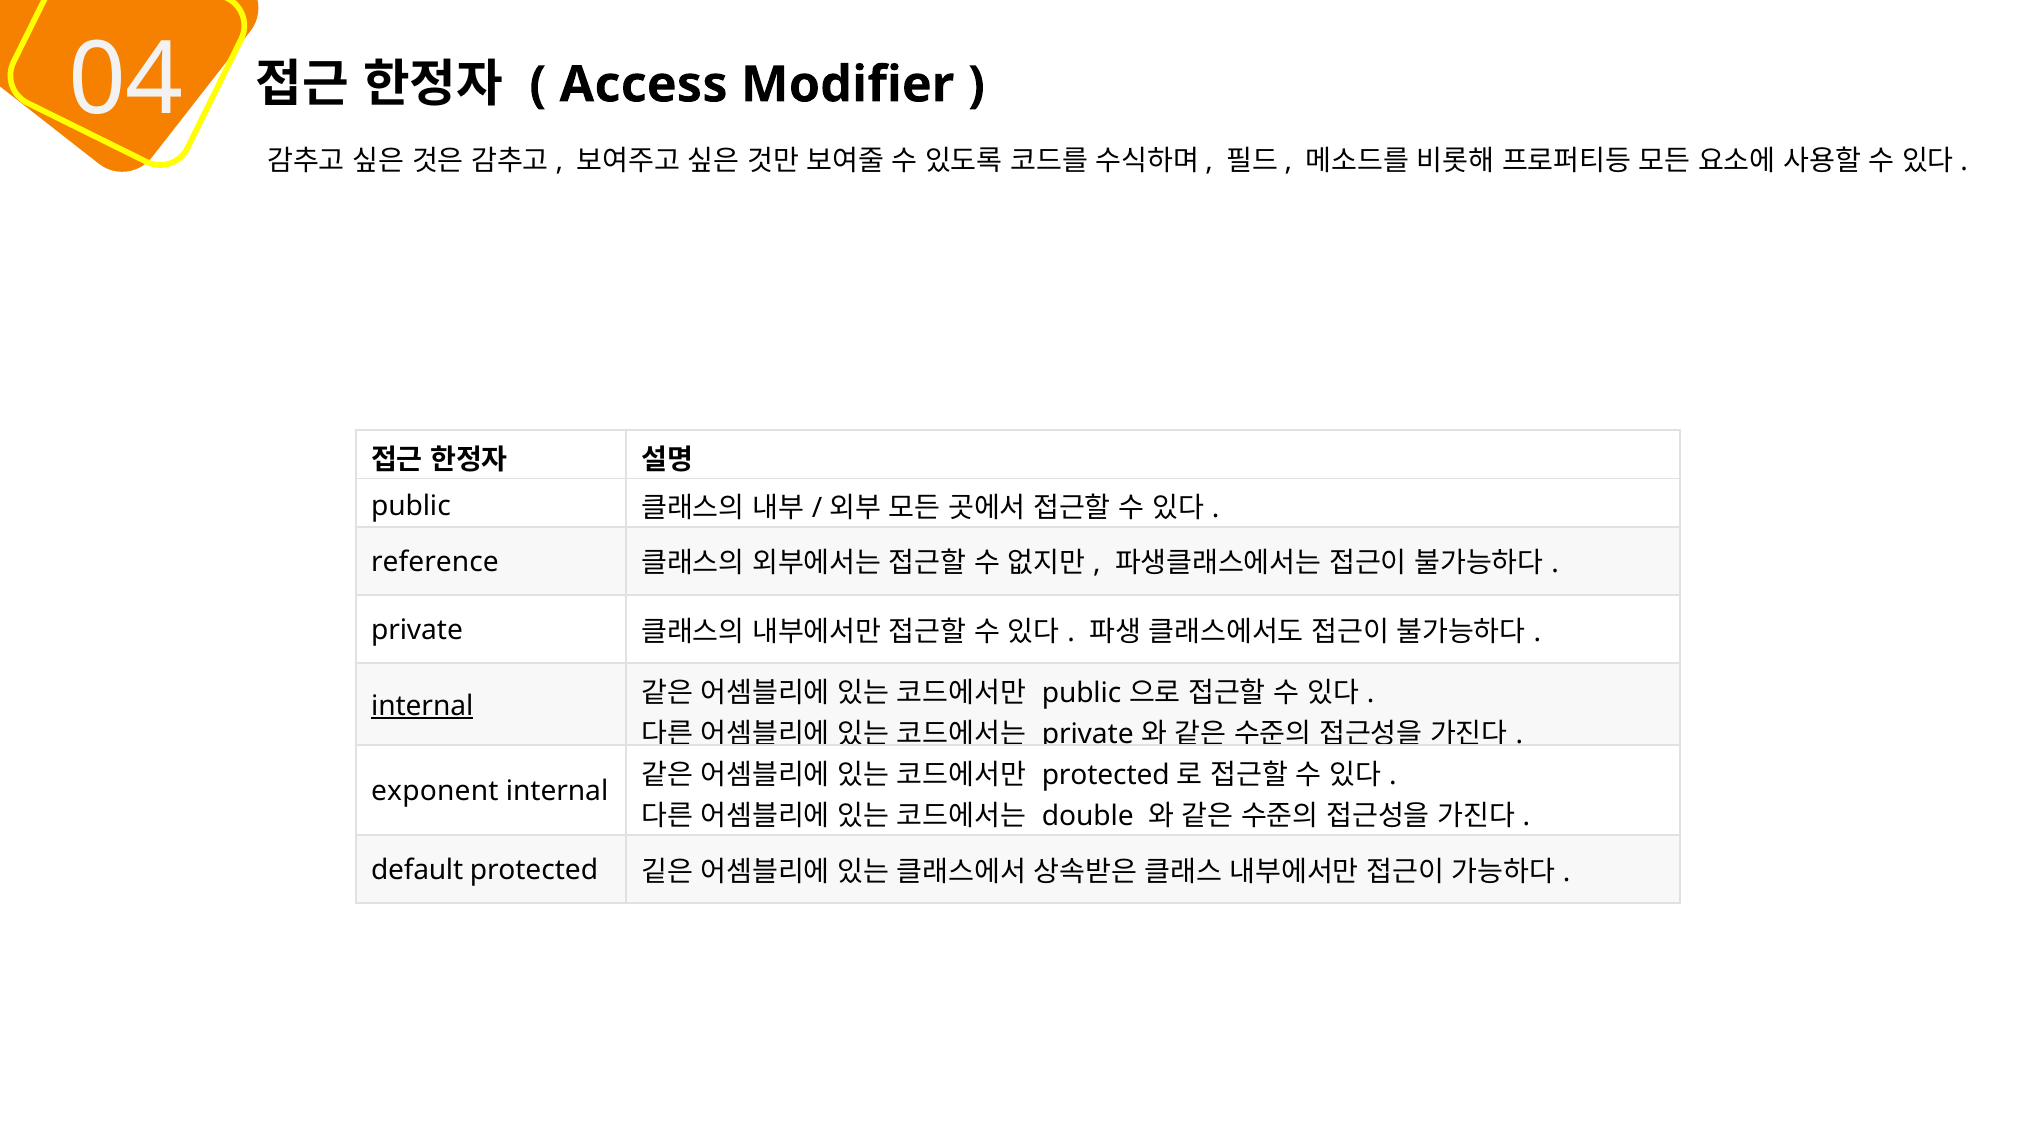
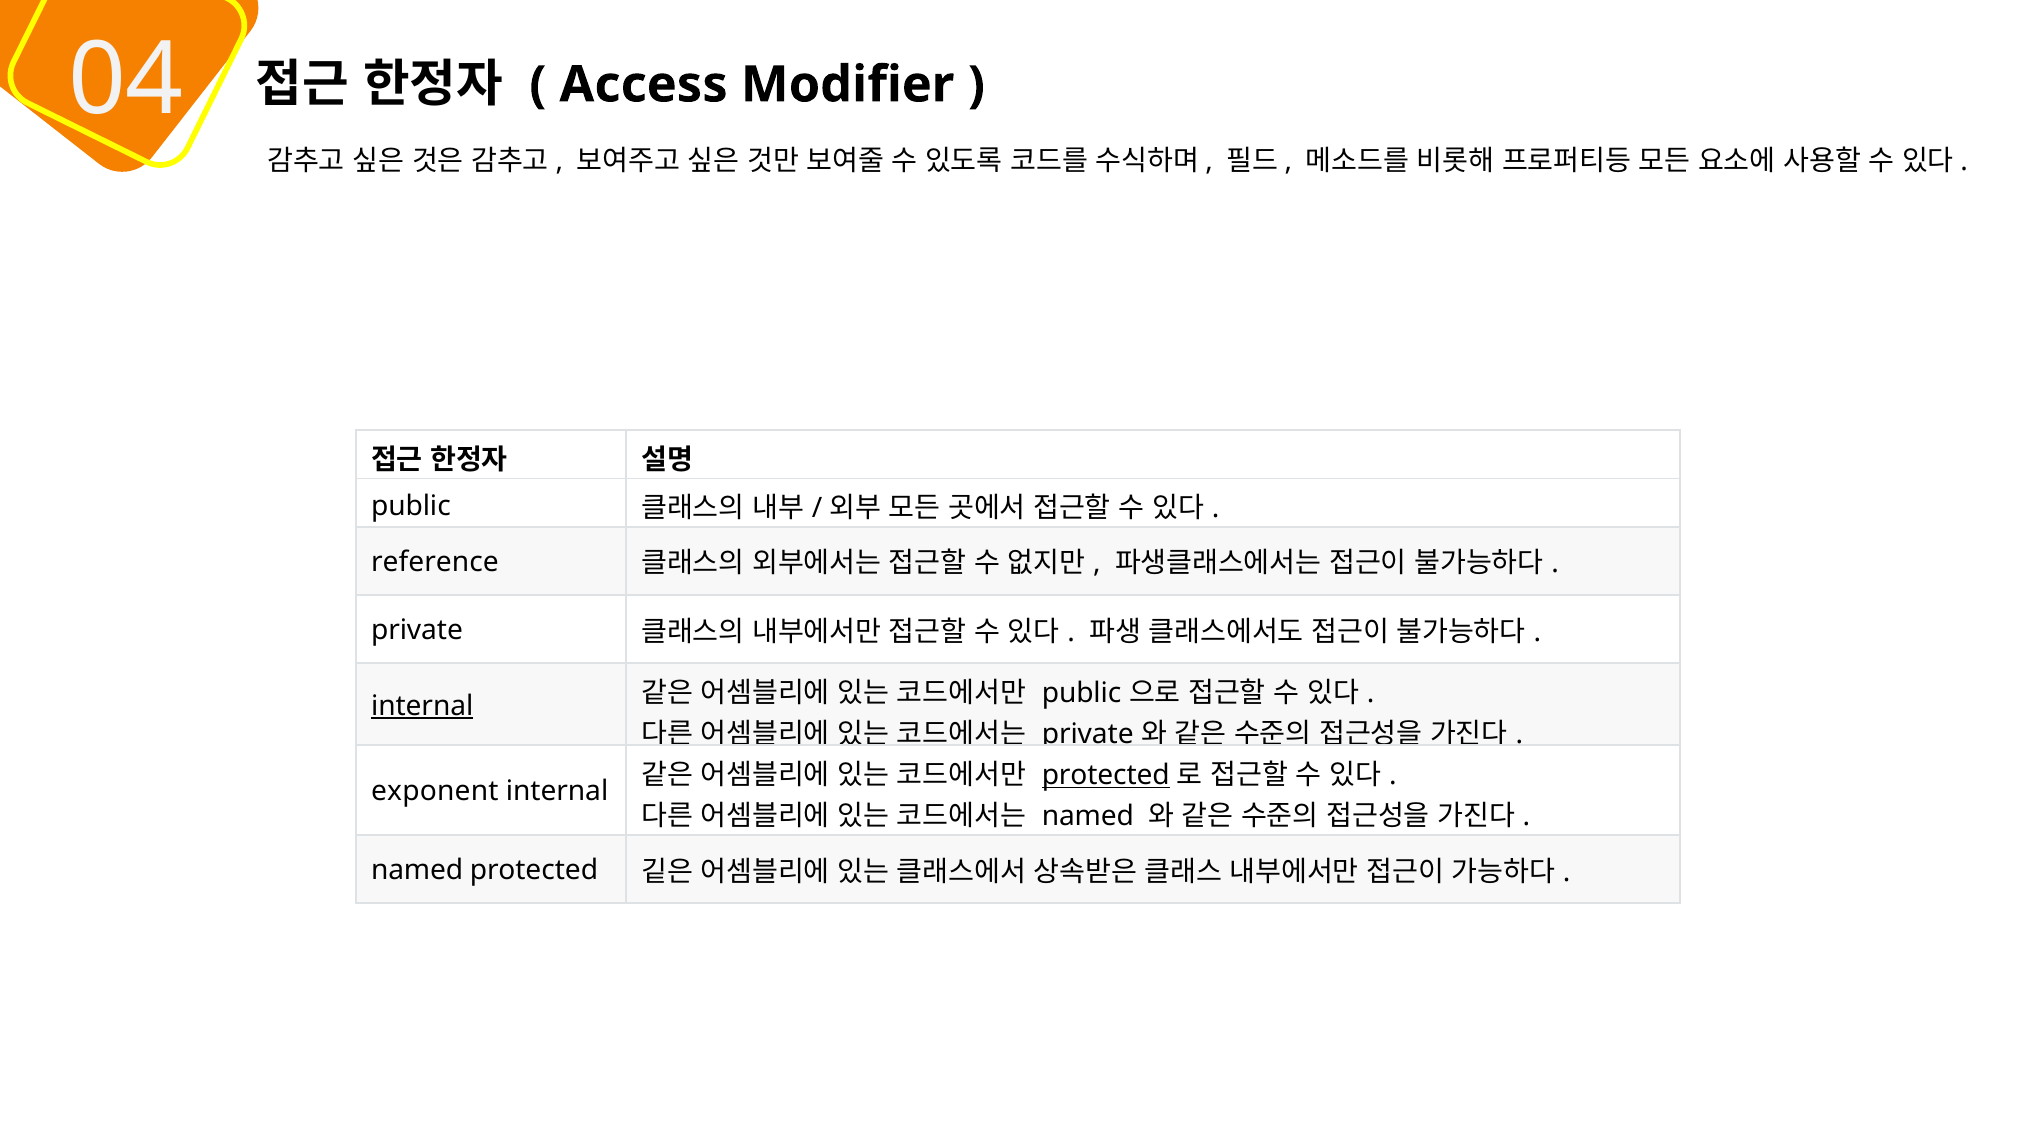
protected underline: none -> present (1106, 775)
double: double -> named (1088, 816)
default: default -> named (417, 870)
